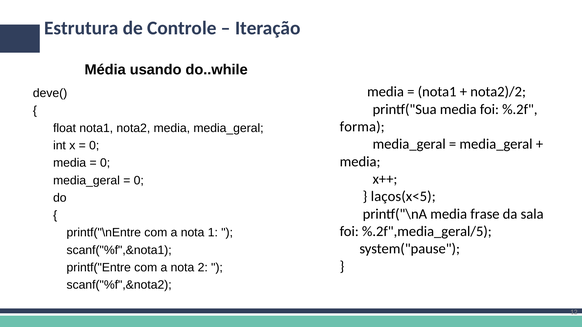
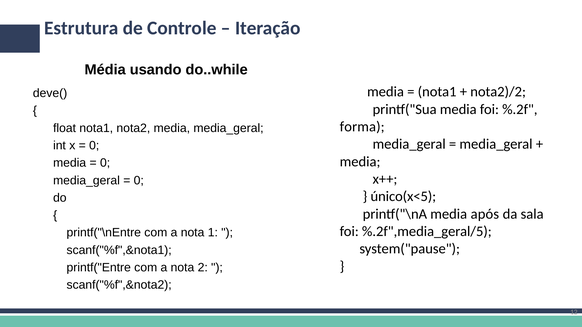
laços(x<5: laços(x<5 -> único(x<5 (403, 197)
frase: frase -> após (485, 214)
